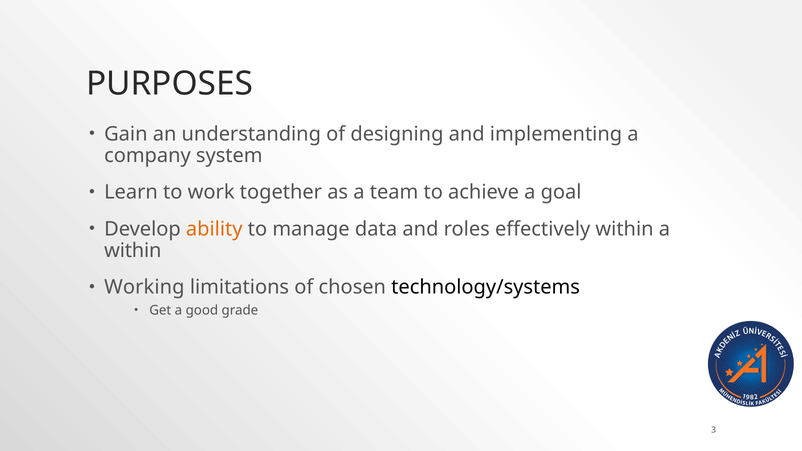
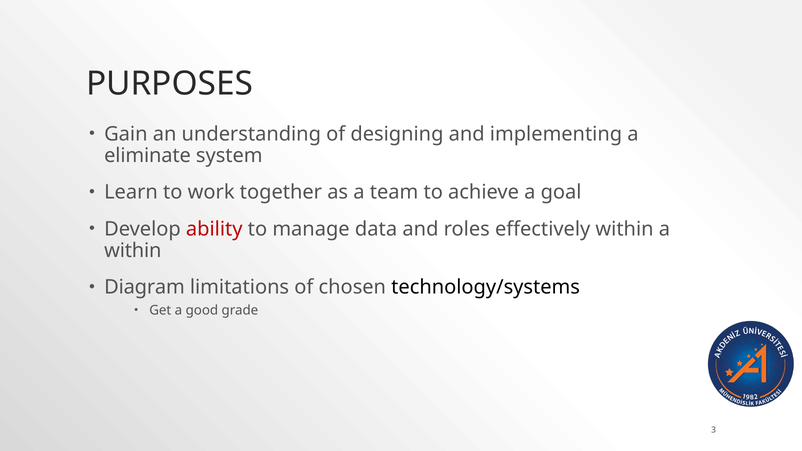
company: company -> eliminate (148, 156)
ability colour: orange -> red (214, 229)
Working: Working -> Diagram (145, 287)
